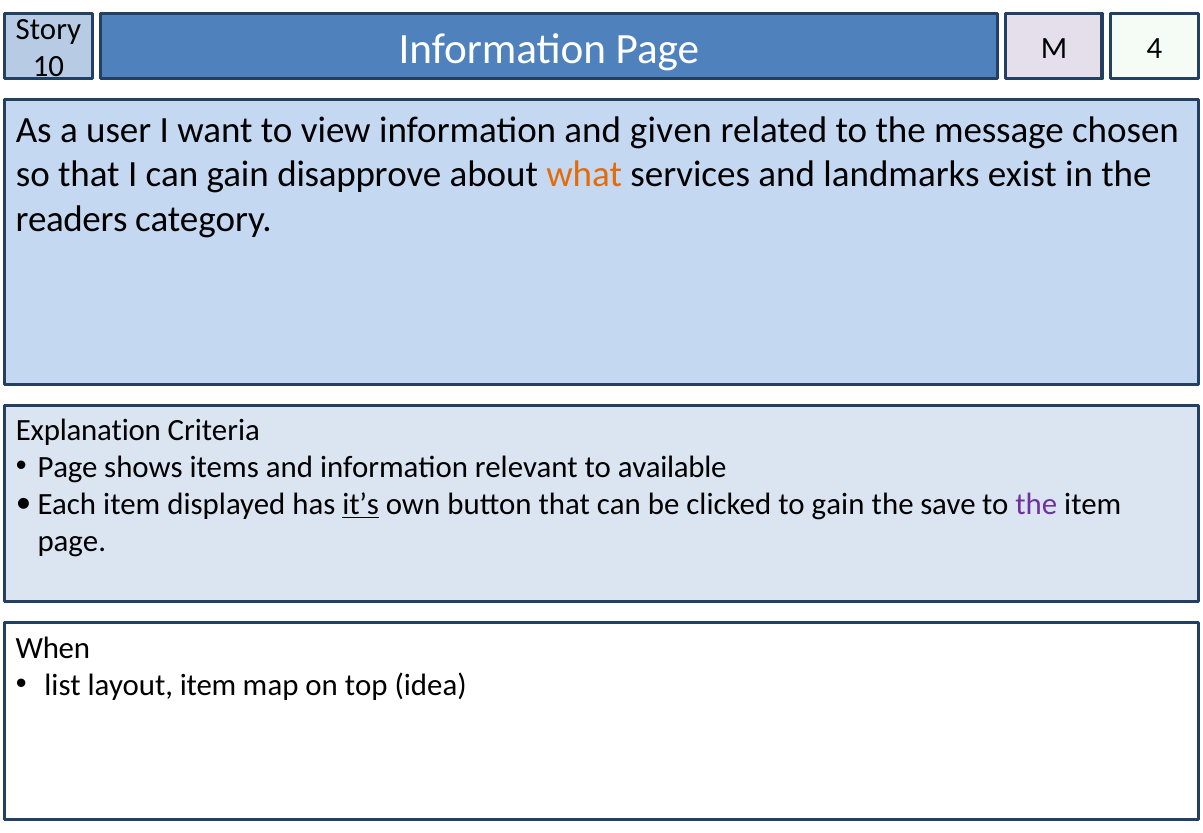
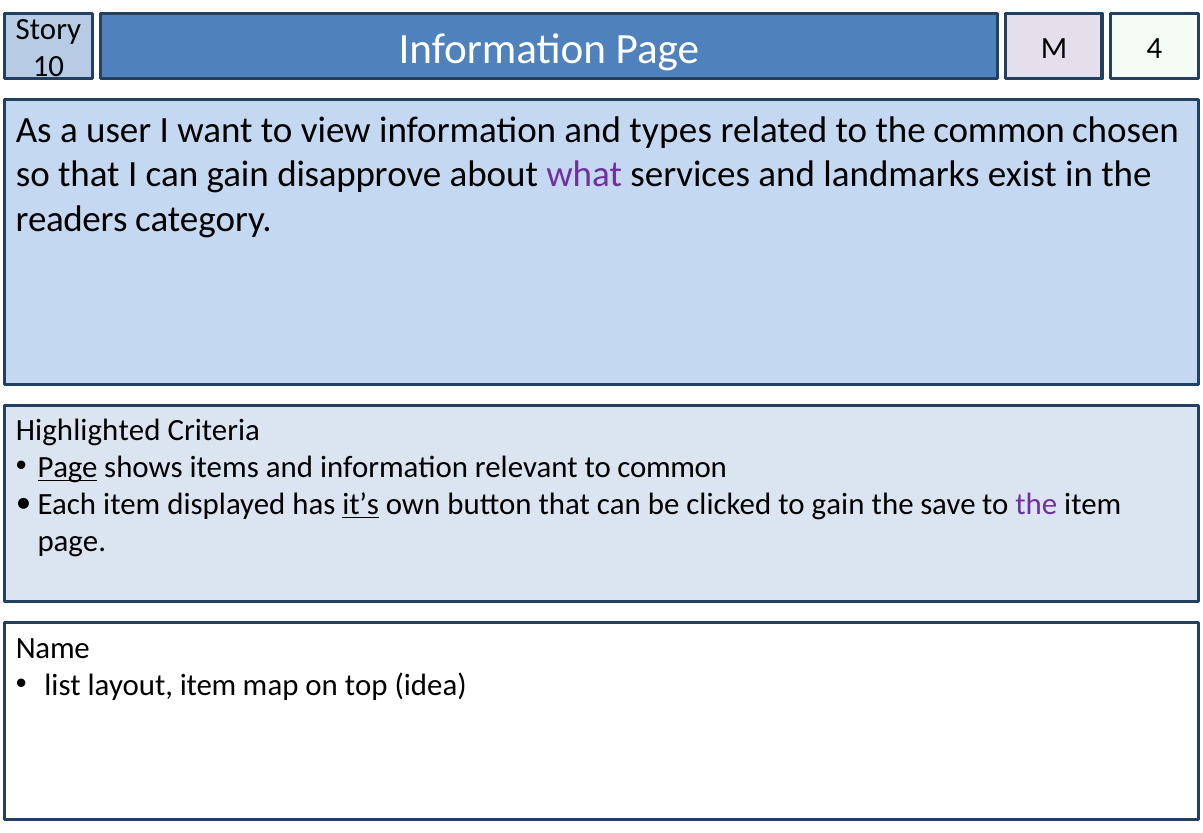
given: given -> types (671, 130)
the message: message -> common (999, 130)
what colour: orange -> purple (584, 175)
Explanation: Explanation -> Highlighted (88, 430)
Page underline: none -> present (68, 467)
to available: available -> common (672, 467)
When: When -> Name (53, 648)
